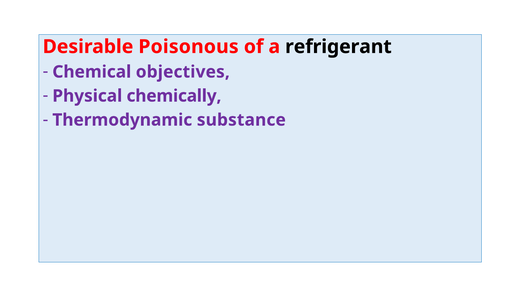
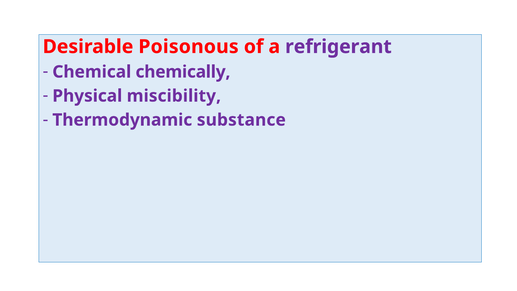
refrigerant colour: black -> purple (338, 47)
objectives: objectives -> chemically (183, 72)
chemically: chemically -> miscibility (174, 96)
